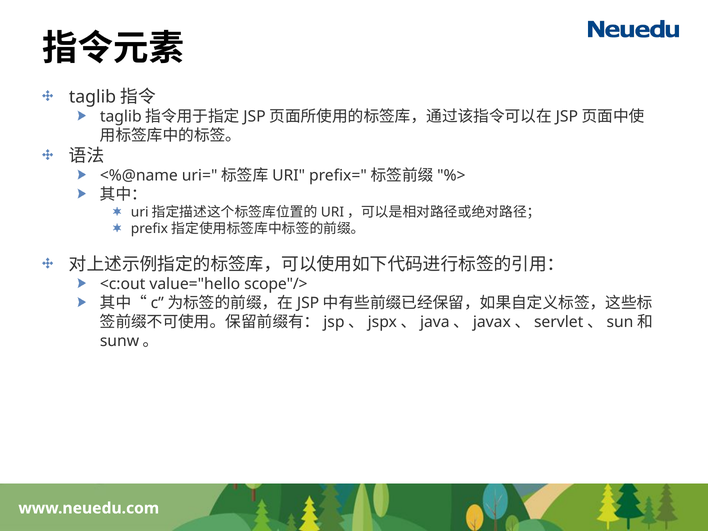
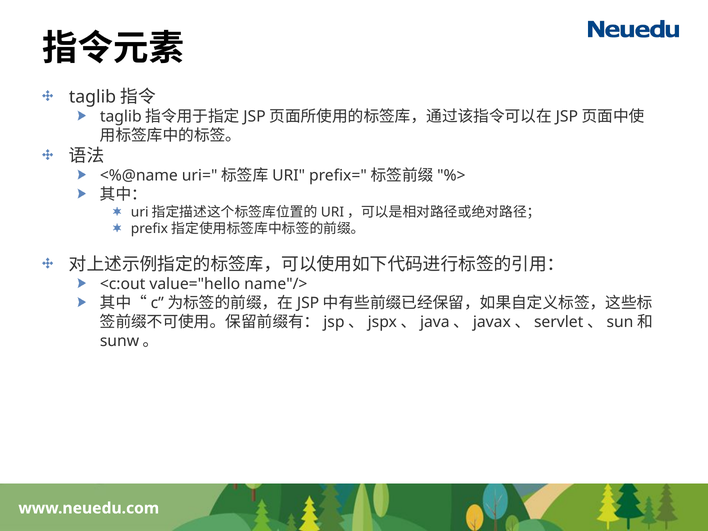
scope"/>: scope"/> -> name"/> (276, 284)
